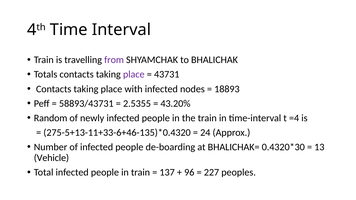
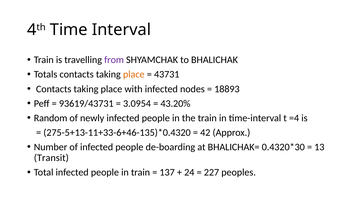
place colour: purple -> orange (134, 75)
58893/43731: 58893/43731 -> 93619/43731 (86, 104)
2.5355: 2.5355 -> 3.0954 (137, 104)
24: 24 -> 42 (205, 133)
Vehicle: Vehicle -> Transit (51, 158)
96: 96 -> 24 (189, 173)
